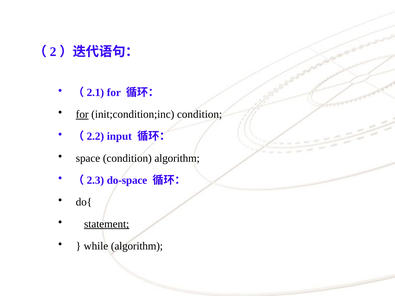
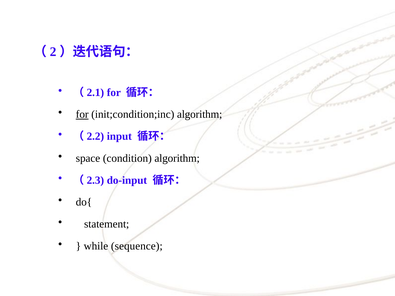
init;condition;inc condition: condition -> algorithm (200, 114)
do-space: do-space -> do-input (127, 180)
statement underline: present -> none (107, 224)
while algorithm: algorithm -> sequence (137, 246)
